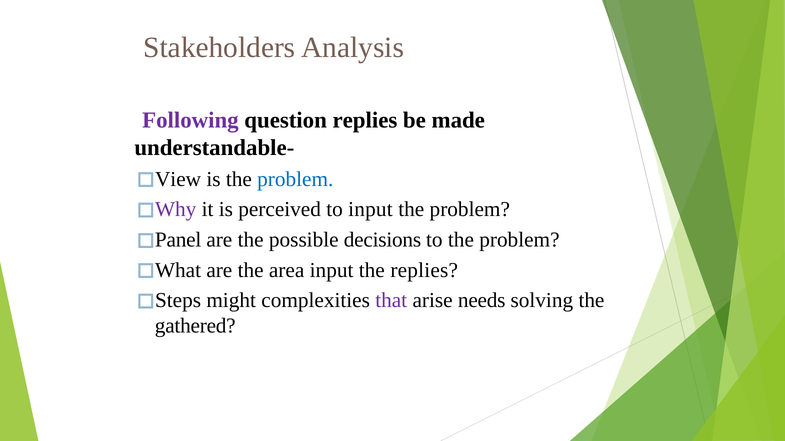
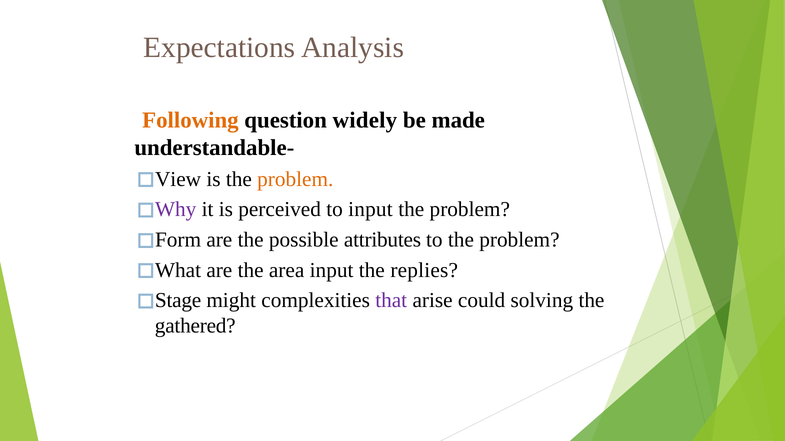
Stakeholders: Stakeholders -> Expectations (219, 48)
Following colour: purple -> orange (190, 121)
question replies: replies -> widely (365, 121)
problem colour: blue -> orange (295, 179)
Panel: Panel -> Form (178, 240)
decisions: decisions -> attributes (382, 240)
Steps: Steps -> Stage (178, 301)
needs: needs -> could (482, 301)
